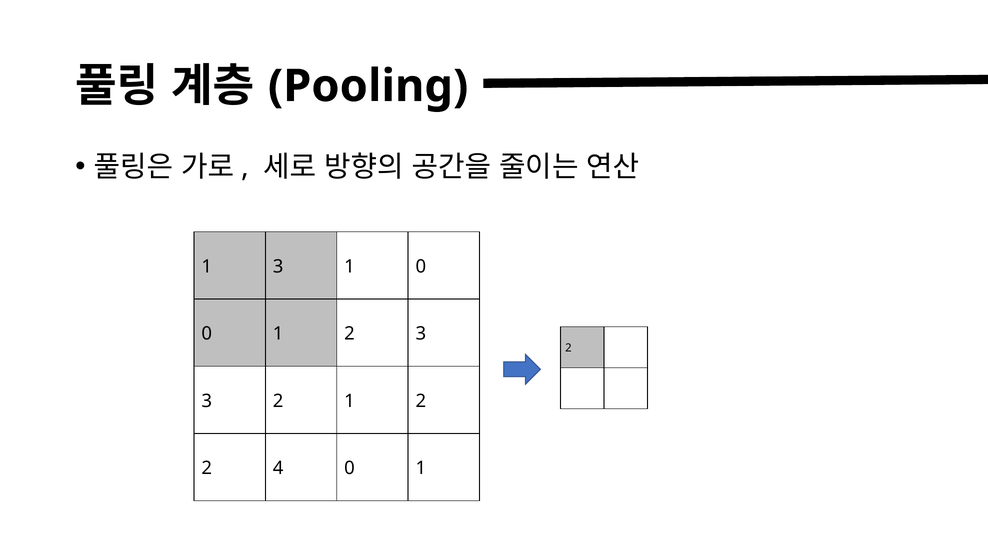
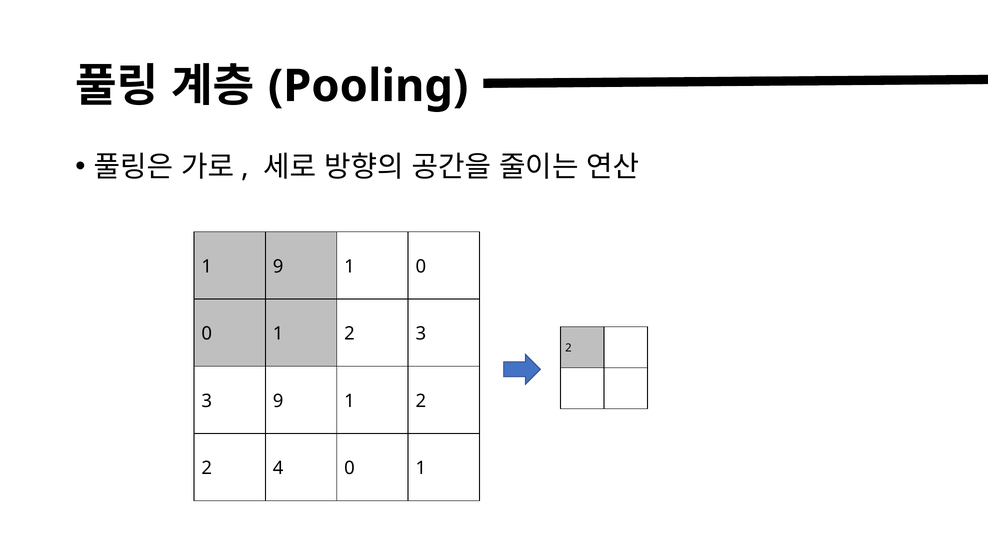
1 3: 3 -> 9 (278, 266)
3 2: 2 -> 9 (278, 401)
